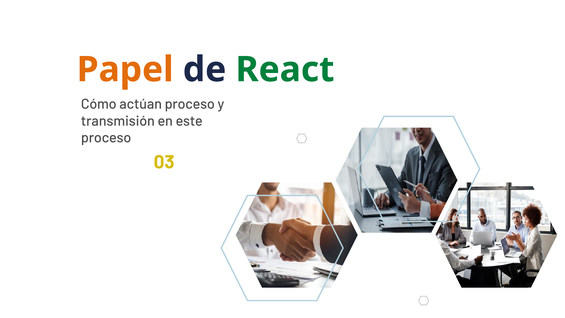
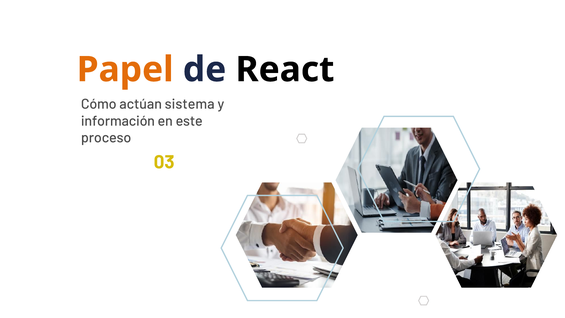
React colour: green -> black (285, 70)
actúan proceso: proceso -> sistema (190, 104)
transmisión: transmisión -> información (118, 121)
